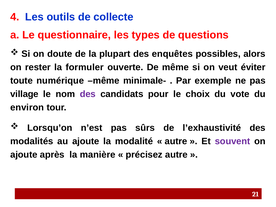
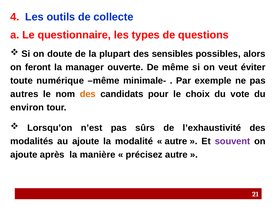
enquêtes: enquêtes -> sensibles (172, 54)
rester: rester -> feront (38, 67)
formuler: formuler -> manager (85, 67)
village: village -> autres (24, 94)
des colour: purple -> orange (88, 94)
